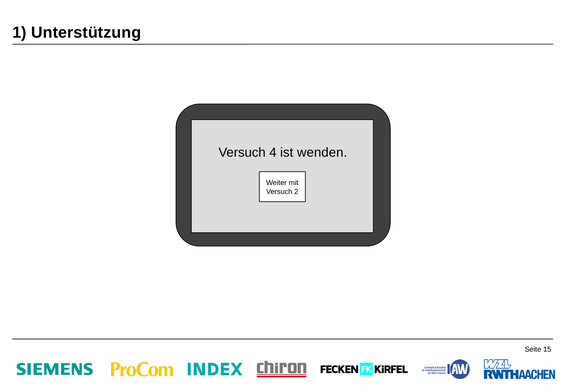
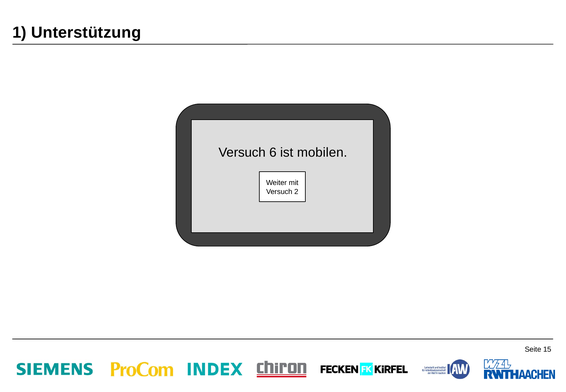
4: 4 -> 6 (273, 152)
wenden: wenden -> mobilen (322, 152)
